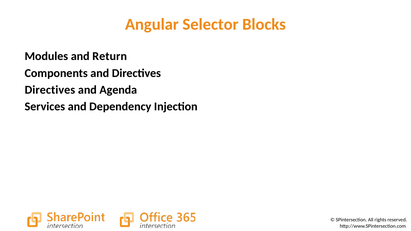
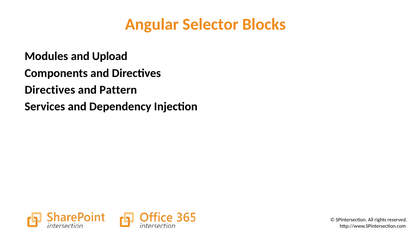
Return: Return -> Upload (110, 56)
Agenda: Agenda -> Pattern (118, 90)
